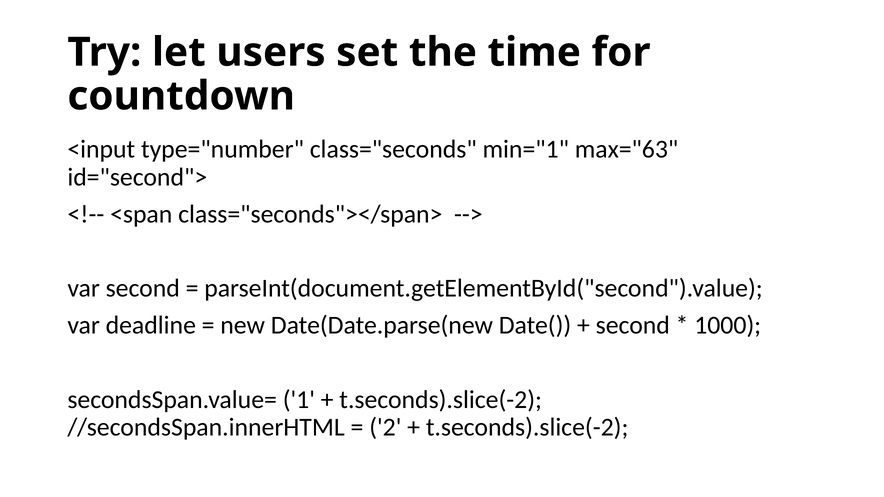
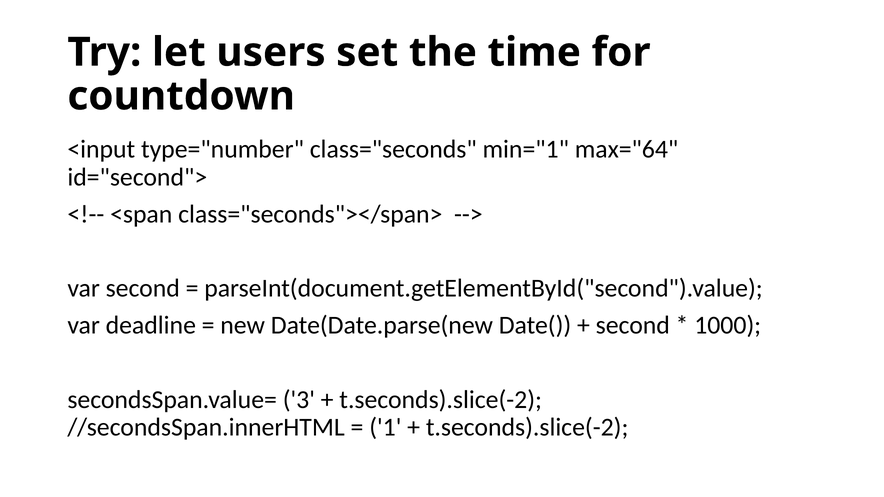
max="63: max="63 -> max="64 (626, 149)
1: 1 -> 3 (299, 400)
2: 2 -> 1 (385, 428)
